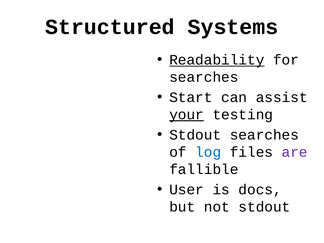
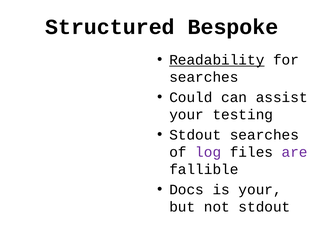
Systems: Systems -> Bespoke (233, 27)
Start: Start -> Could (191, 97)
your underline: present -> none (187, 115)
log colour: blue -> purple (208, 152)
User: User -> Docs (187, 190)
is docs: docs -> your (260, 190)
